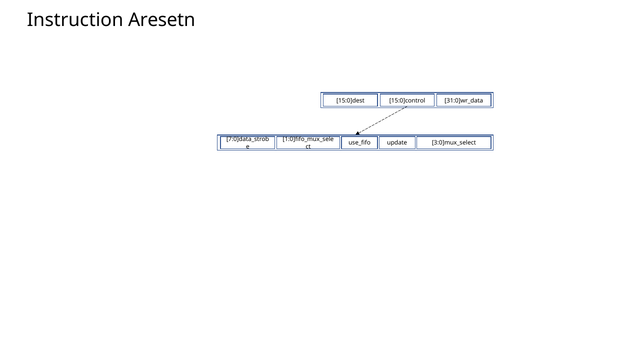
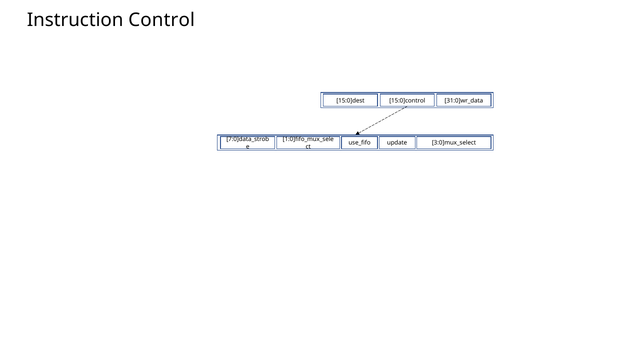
Aresetn: Aresetn -> Control (162, 20)
